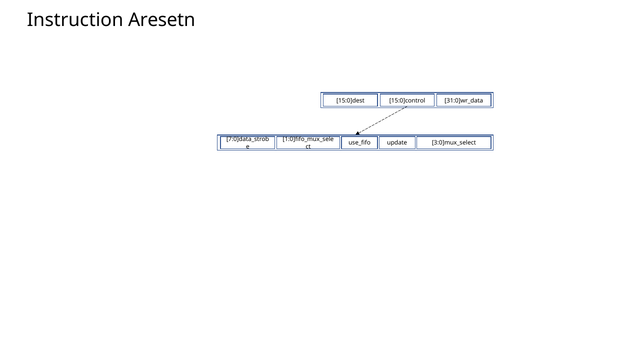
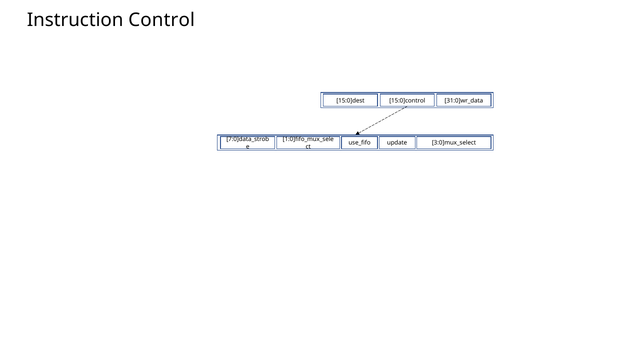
Aresetn: Aresetn -> Control (162, 20)
